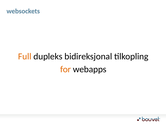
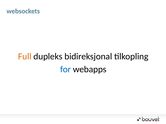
for colour: orange -> blue (66, 70)
